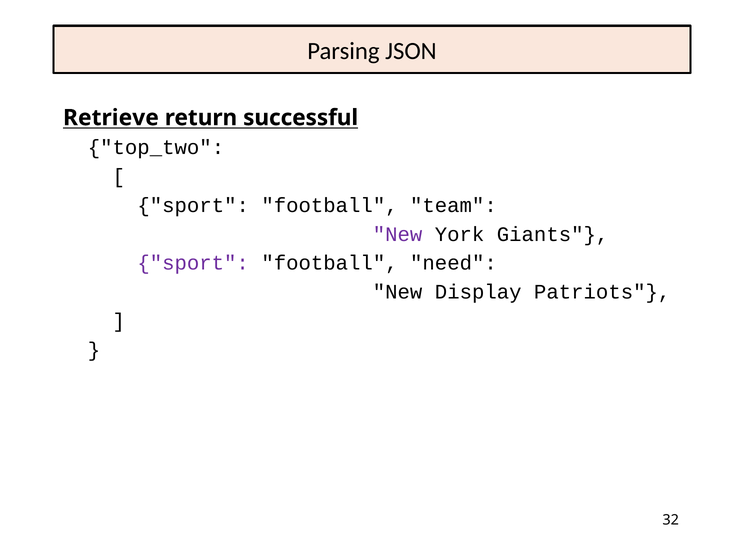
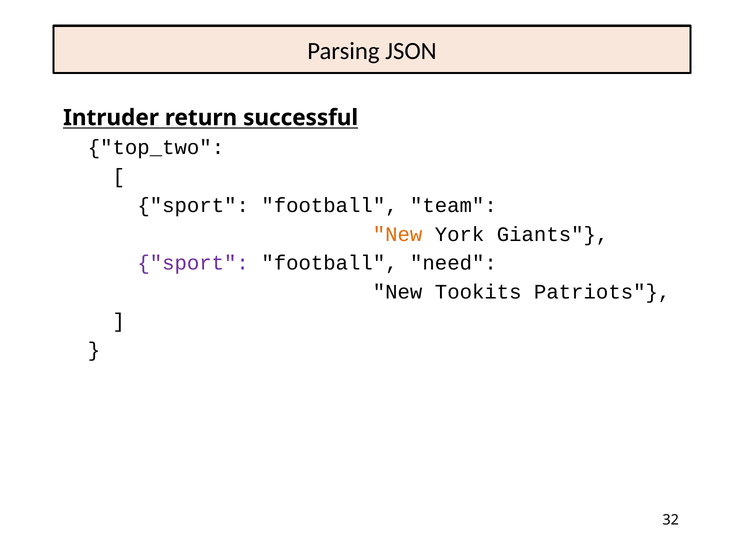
Retrieve: Retrieve -> Intruder (111, 118)
New colour: purple -> orange (398, 234)
Display: Display -> Tookits (478, 292)
